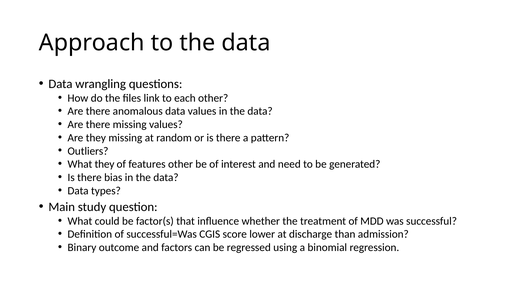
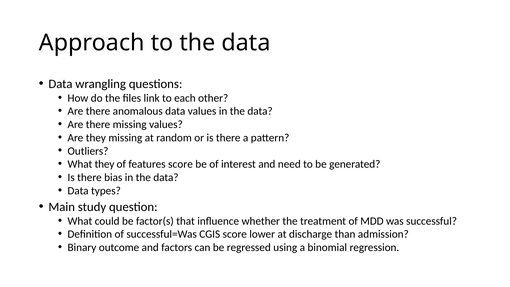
features other: other -> score (180, 164)
